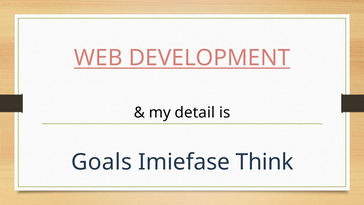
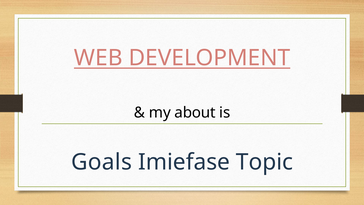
detail: detail -> about (195, 113)
Think: Think -> Topic (265, 162)
